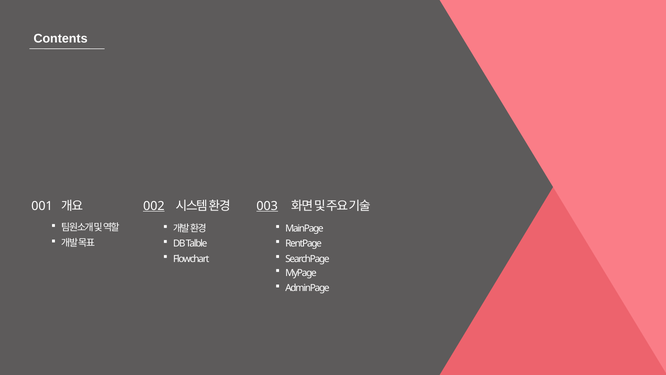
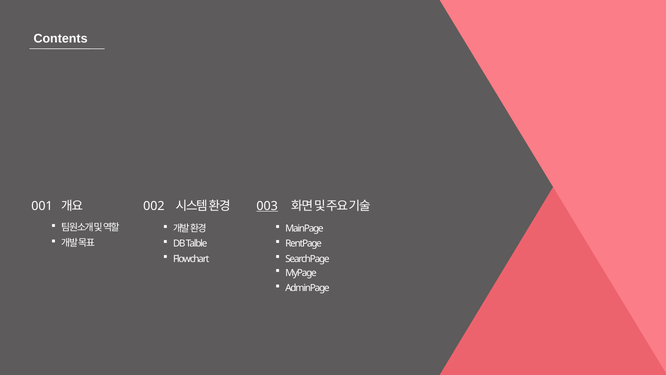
002 underline: present -> none (154, 206)
